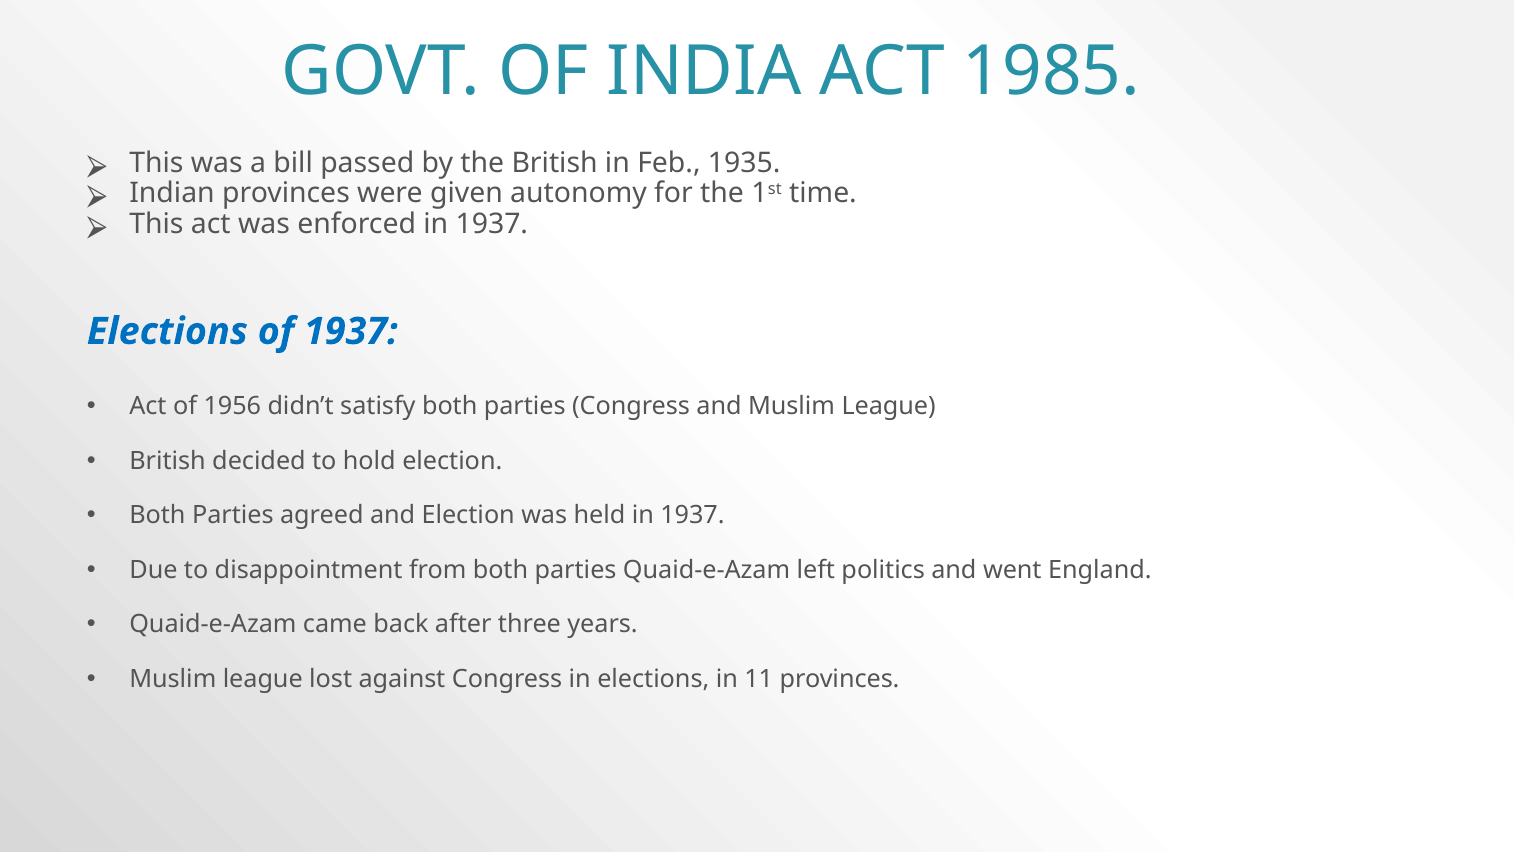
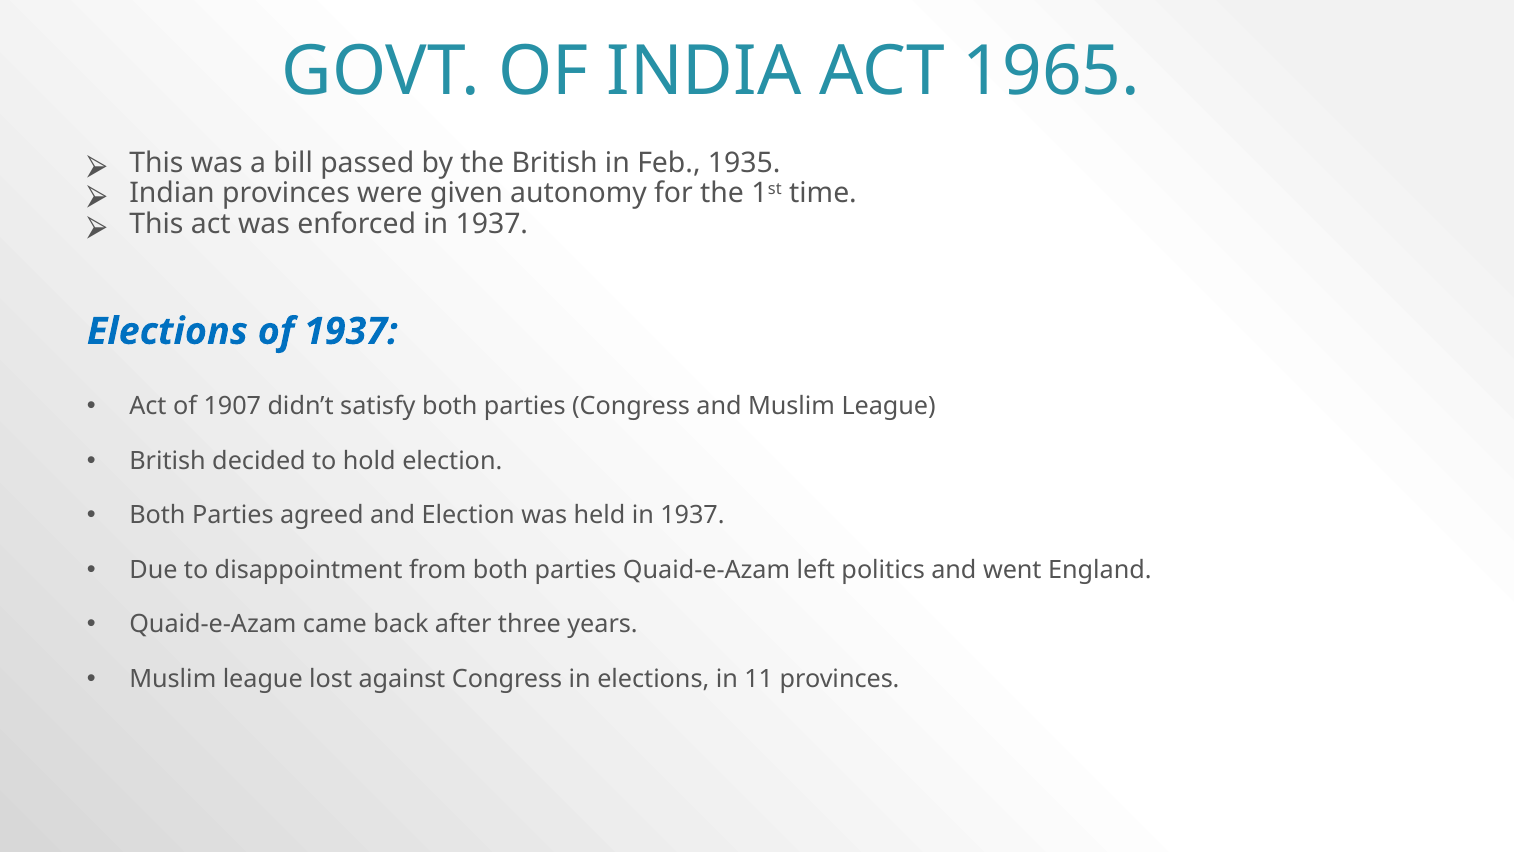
1985: 1985 -> 1965 (1052, 71)
1956: 1956 -> 1907 (232, 406)
